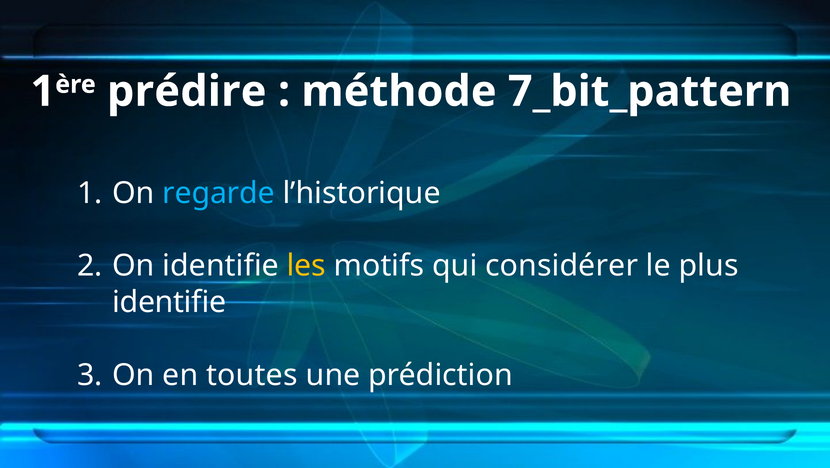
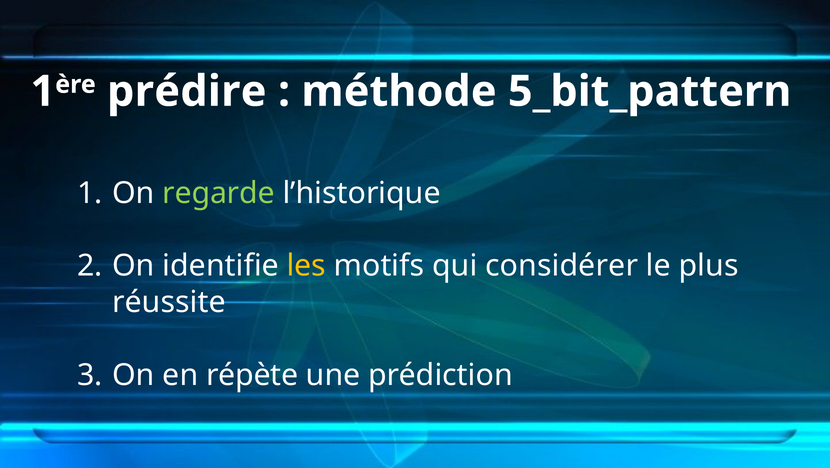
7_bit_pattern: 7_bit_pattern -> 5_bit_pattern (650, 91)
regarde colour: light blue -> light green (219, 193)
identifie: identifie -> réussite (169, 302)
toutes: toutes -> répète (252, 375)
